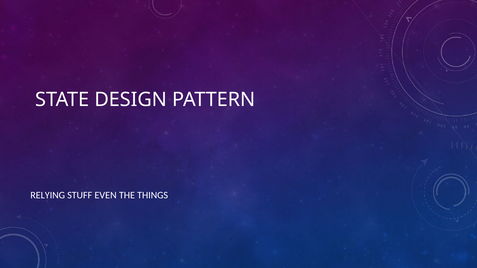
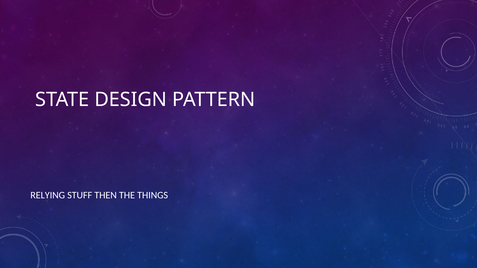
EVEN: EVEN -> THEN (106, 195)
